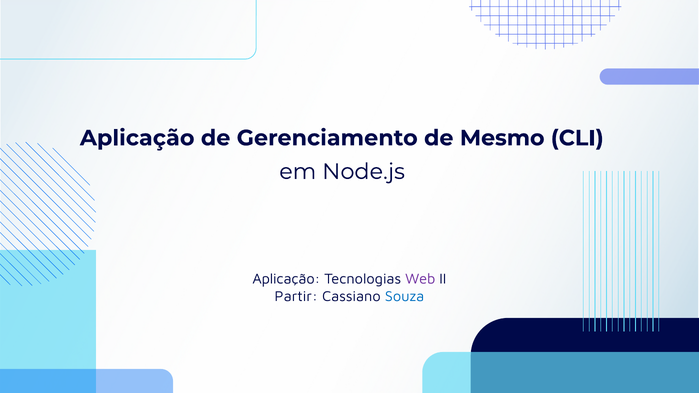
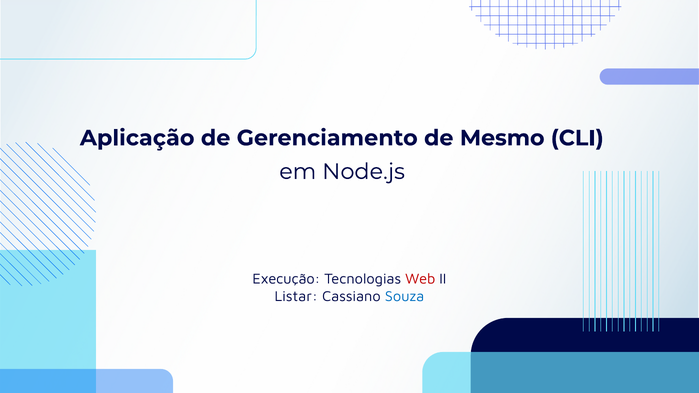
Aplicação: Aplicação -> Execução (286, 279)
Web colour: purple -> red (420, 279)
Partir: Partir -> Listar (296, 297)
